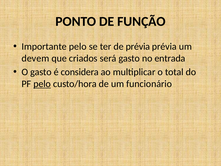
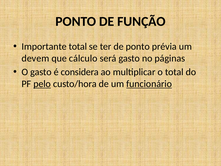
Importante pelo: pelo -> total (78, 46)
de prévia: prévia -> ponto (138, 46)
criados: criados -> cálculo (83, 58)
entrada: entrada -> páginas (170, 58)
funcionário underline: none -> present (149, 84)
